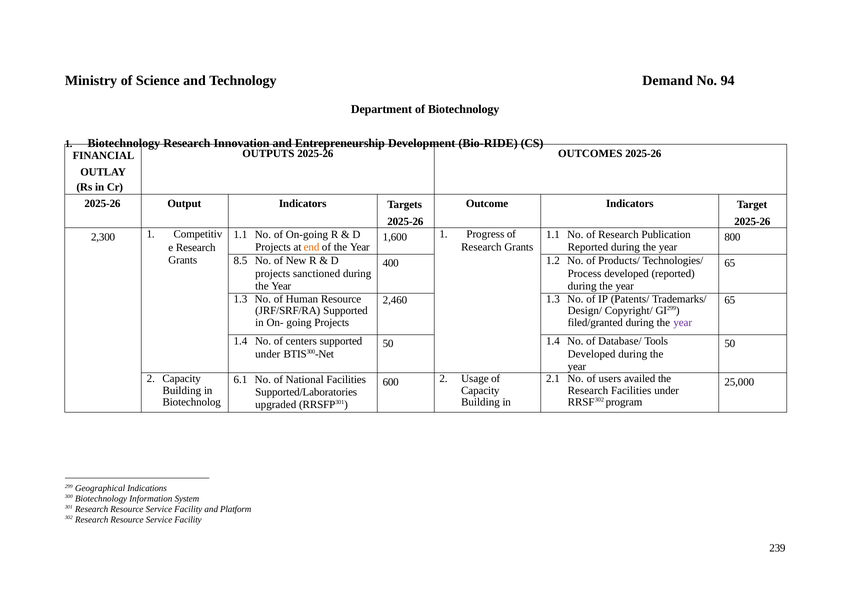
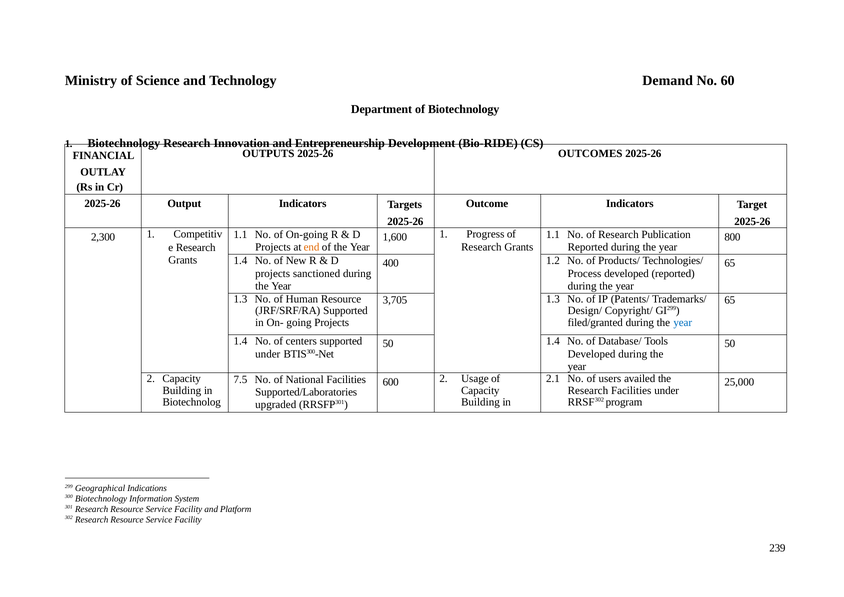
94: 94 -> 60 (728, 81)
8.5: 8.5 -> 1.4 (240, 260)
2,460: 2,460 -> 3,705 (395, 300)
year colour: purple -> blue (683, 322)
6.1: 6.1 -> 7.5 (240, 379)
